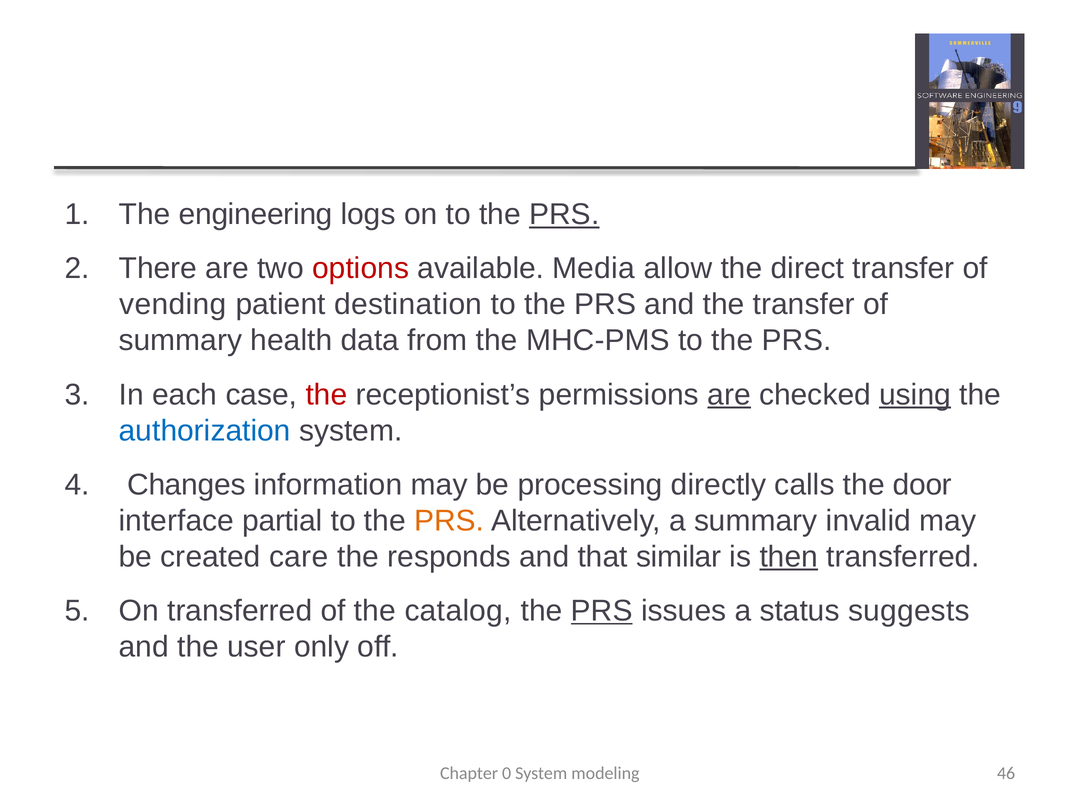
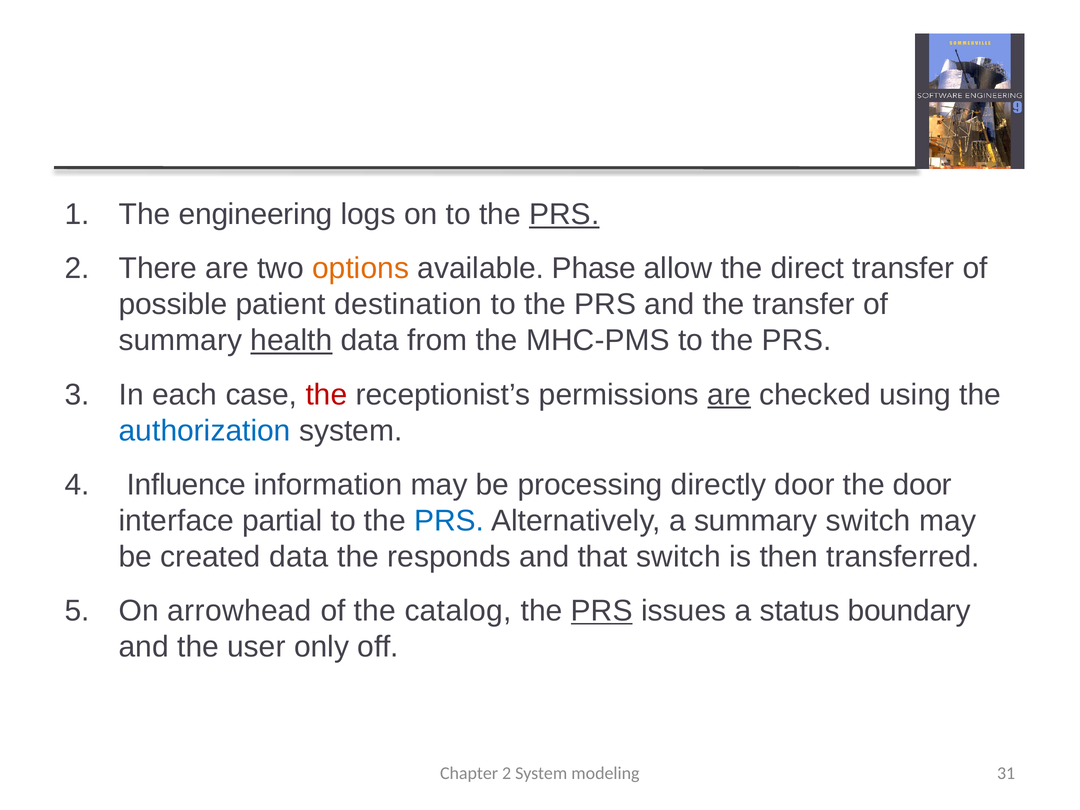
options colour: red -> orange (361, 269)
Media: Media -> Phase (594, 269)
vending: vending -> possible (173, 305)
health underline: none -> present (291, 341)
using underline: present -> none (915, 395)
Changes: Changes -> Influence (187, 485)
directly calls: calls -> door (805, 485)
PRS colour: orange -> blue (449, 521)
summary invalid: invalid -> switch (868, 521)
created care: care -> data (299, 557)
that similar: similar -> switch (679, 557)
then underline: present -> none (789, 557)
On transferred: transferred -> arrowhead (240, 611)
suggests: suggests -> boundary (909, 611)
Chapter 0: 0 -> 2 (507, 774)
46: 46 -> 31 (1006, 773)
